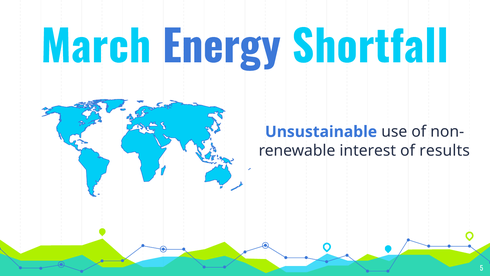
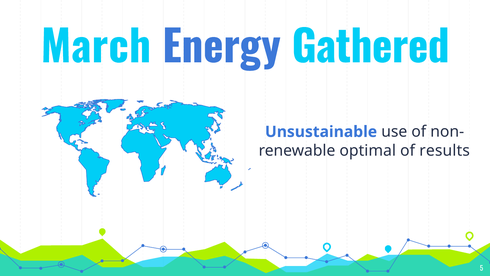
Shortfall: Shortfall -> Gathered (371, 48)
interest: interest -> optimal (368, 150)
